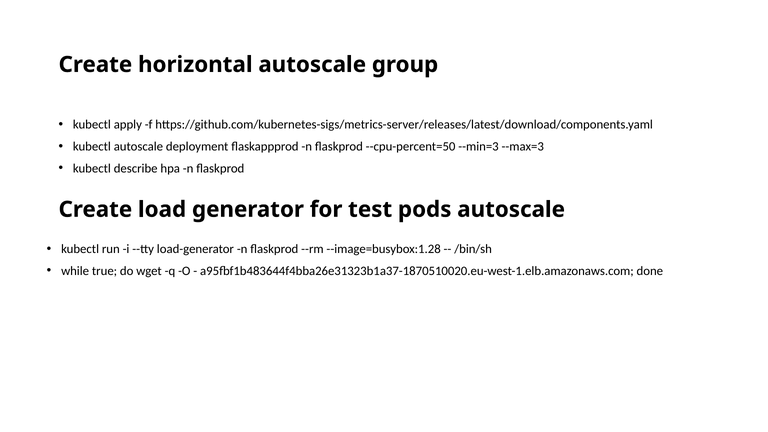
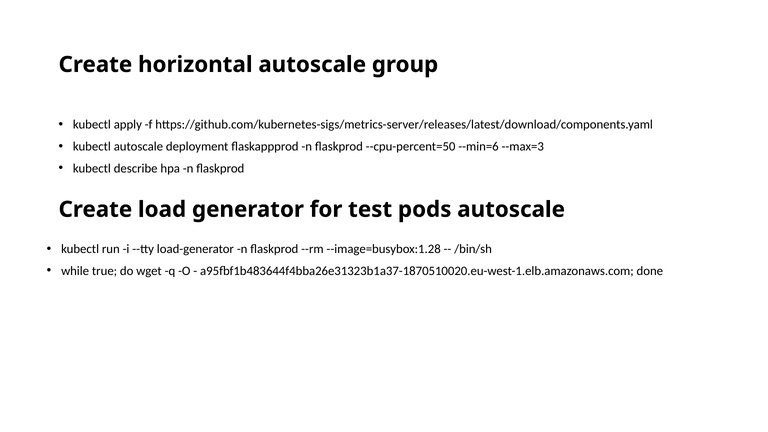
--min=3: --min=3 -> --min=6 (479, 146)
